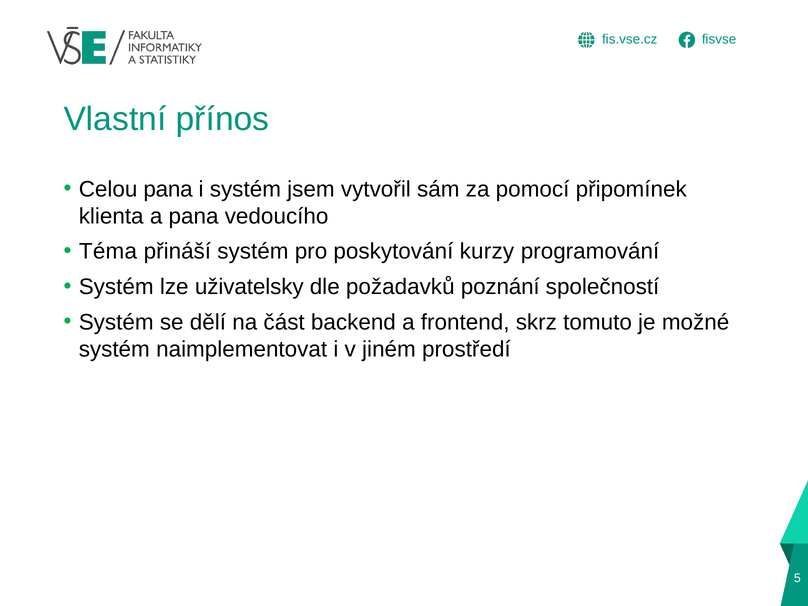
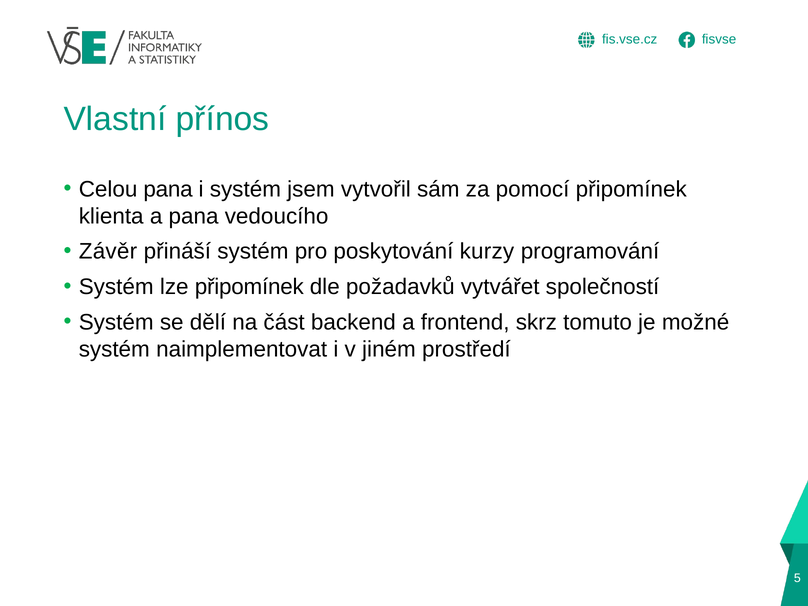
Téma: Téma -> Závěr (108, 252)
lze uživatelsky: uživatelsky -> připomínek (249, 287)
poznání: poznání -> vytvářet (500, 287)
